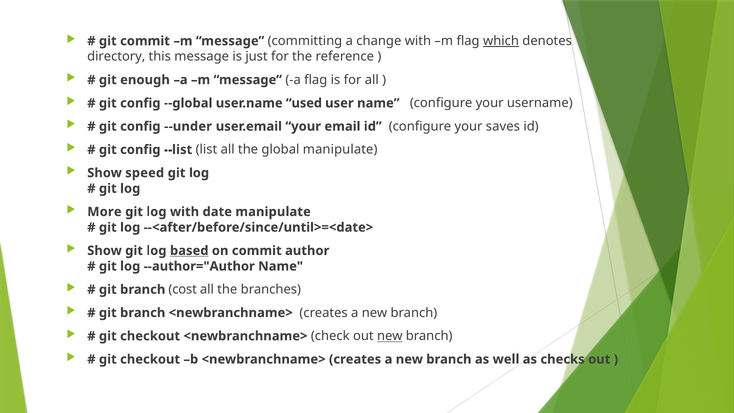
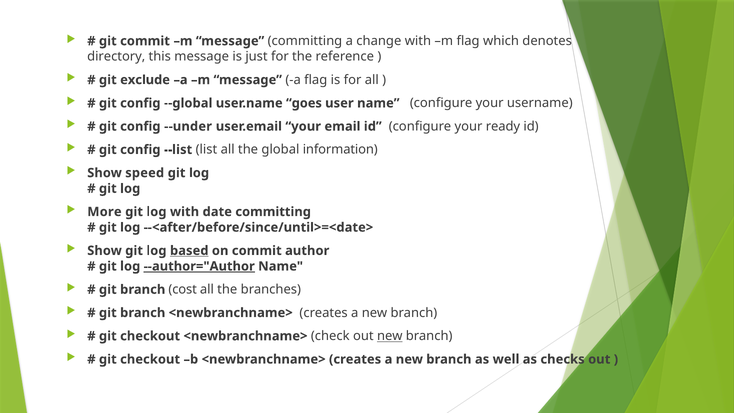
which underline: present -> none (501, 41)
enough: enough -> exclude (145, 80)
used: used -> goes (304, 103)
saves: saves -> ready (503, 126)
global manipulate: manipulate -> information (340, 150)
date manipulate: manipulate -> committing (273, 212)
--author="Author underline: none -> present (199, 266)
